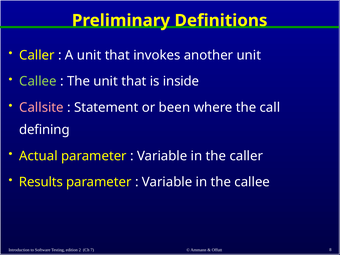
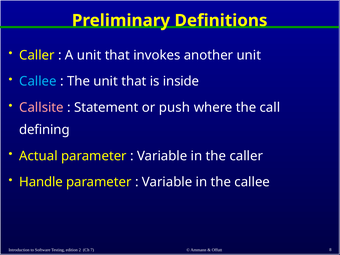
Callee colour: light green -> light blue (38, 81)
been: been -> push (174, 108)
Results: Results -> Handle (41, 182)
